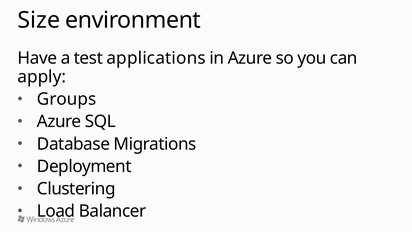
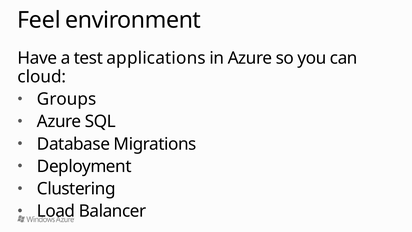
Size: Size -> Feel (39, 20)
apply: apply -> cloud (42, 77)
